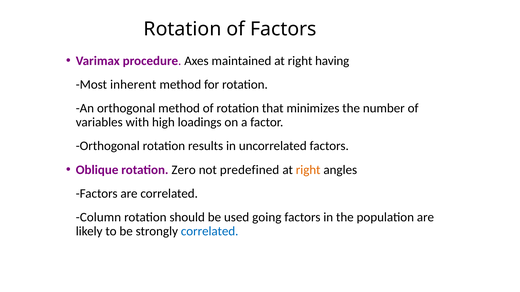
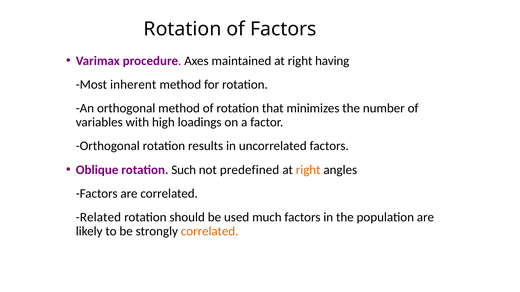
Zero: Zero -> Such (184, 170)
Column: Column -> Related (98, 218)
going: going -> much (267, 218)
correlated colour: blue -> orange (210, 232)
